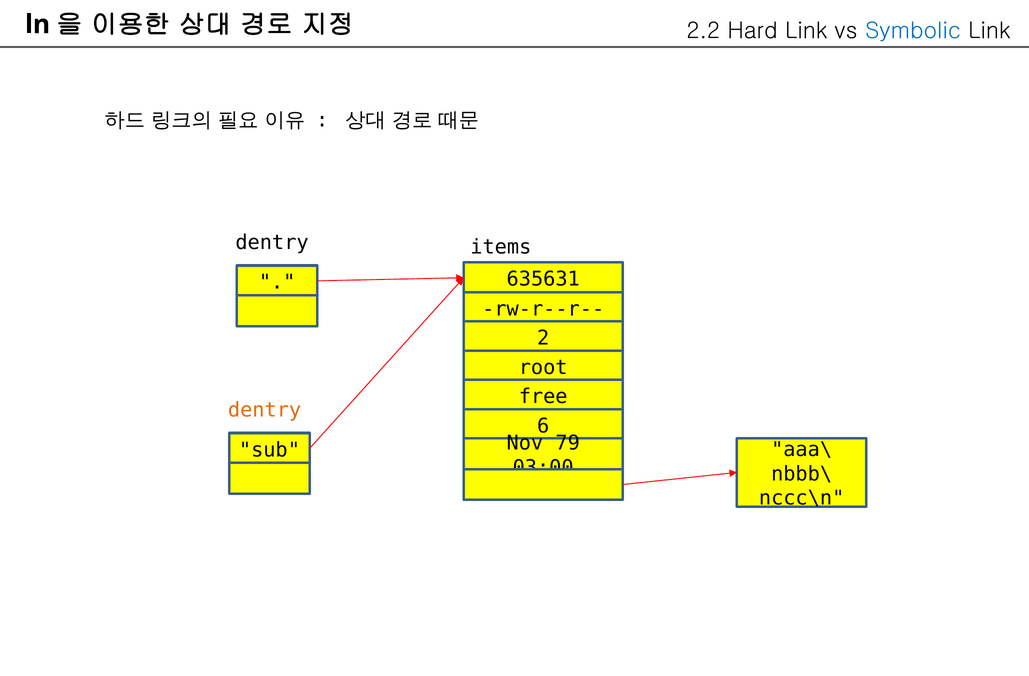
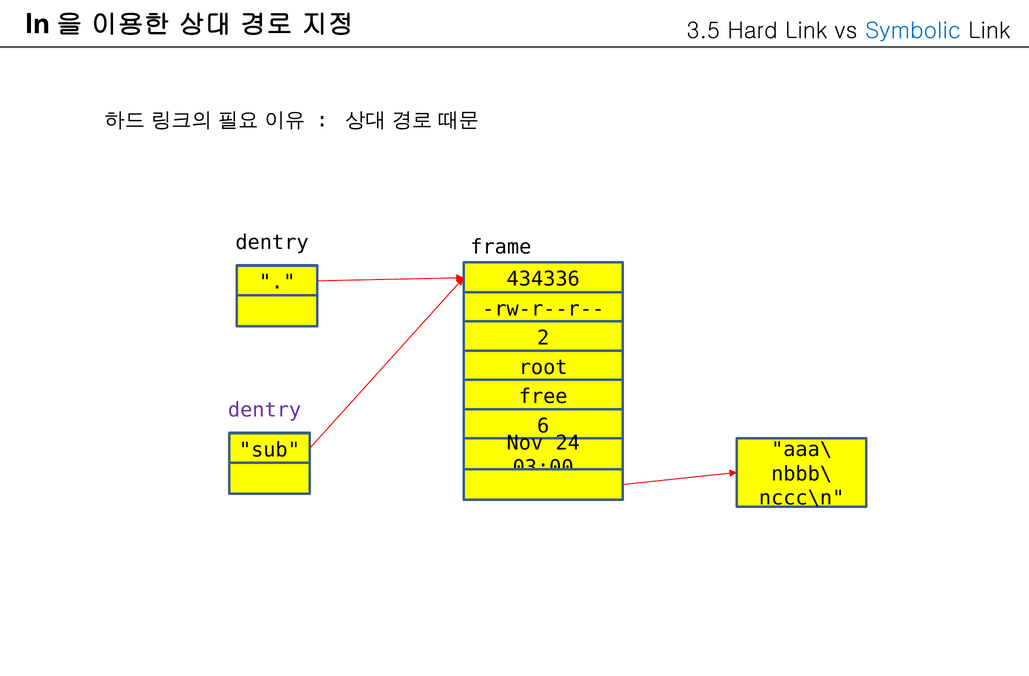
2.2: 2.2 -> 3.5 (703, 31)
items: items -> frame (501, 247)
635631: 635631 -> 434336 (543, 279)
dentry colour: orange -> purple (265, 410)
79: 79 -> 24 (568, 443)
